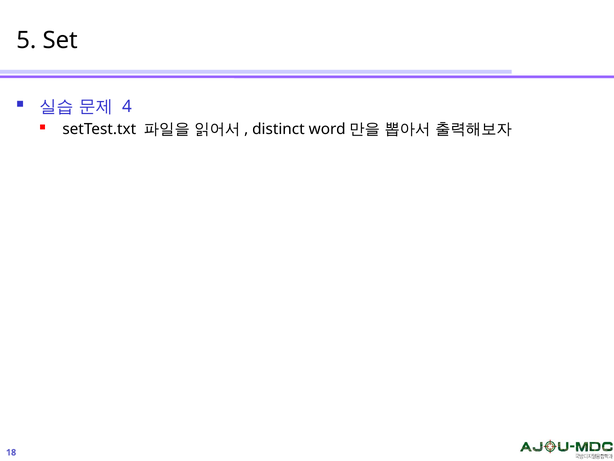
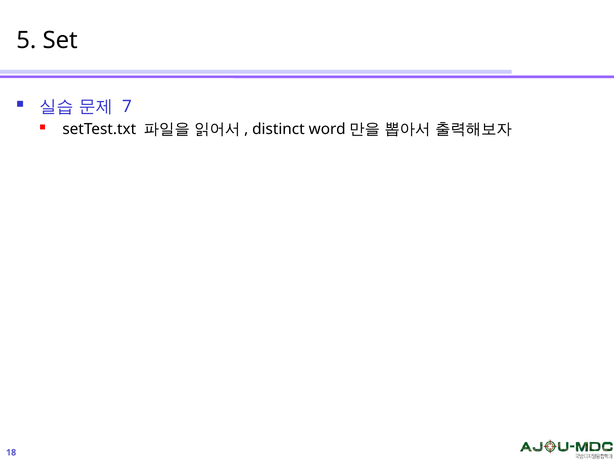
4: 4 -> 7 (127, 107)
